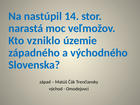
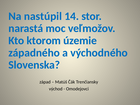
vzniklo: vzniklo -> ktorom (44, 41)
